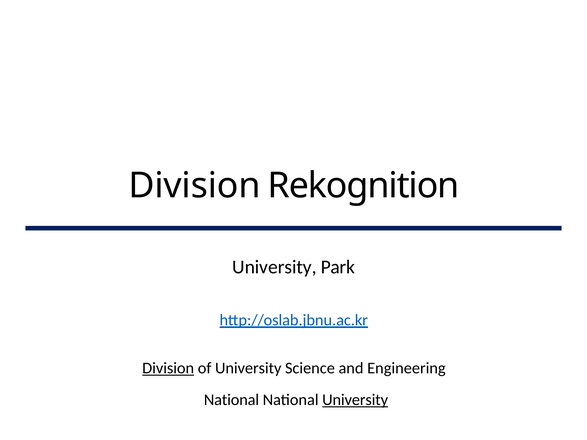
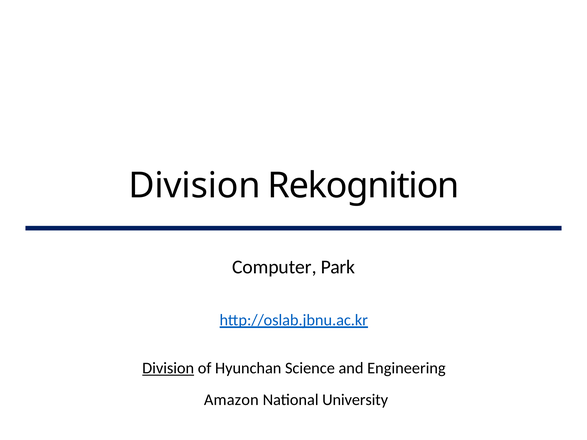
University: University -> Computer (274, 267)
of University: University -> Hyunchan (248, 368)
National: National -> Amazon (231, 400)
University underline: present -> none (355, 400)
